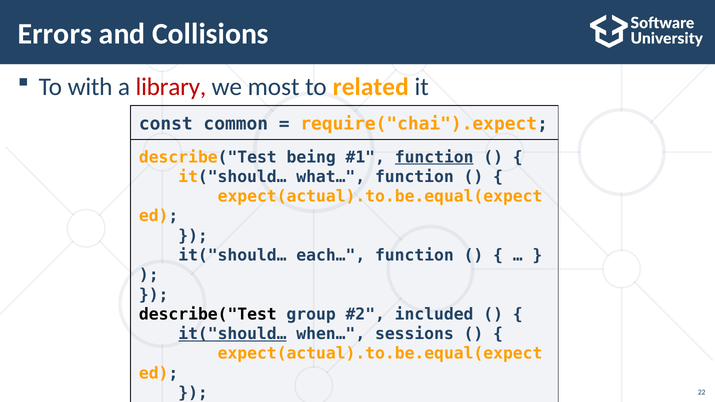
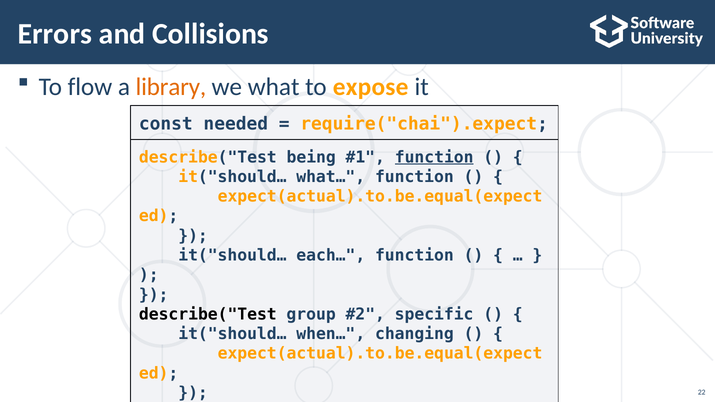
with: with -> flow (90, 87)
library colour: red -> orange (171, 87)
most: most -> what (274, 87)
related: related -> expose (371, 87)
common: common -> needed (236, 124)
included: included -> specific (434, 314)
it("should… underline: present -> none (232, 334)
sessions: sessions -> changing (414, 334)
